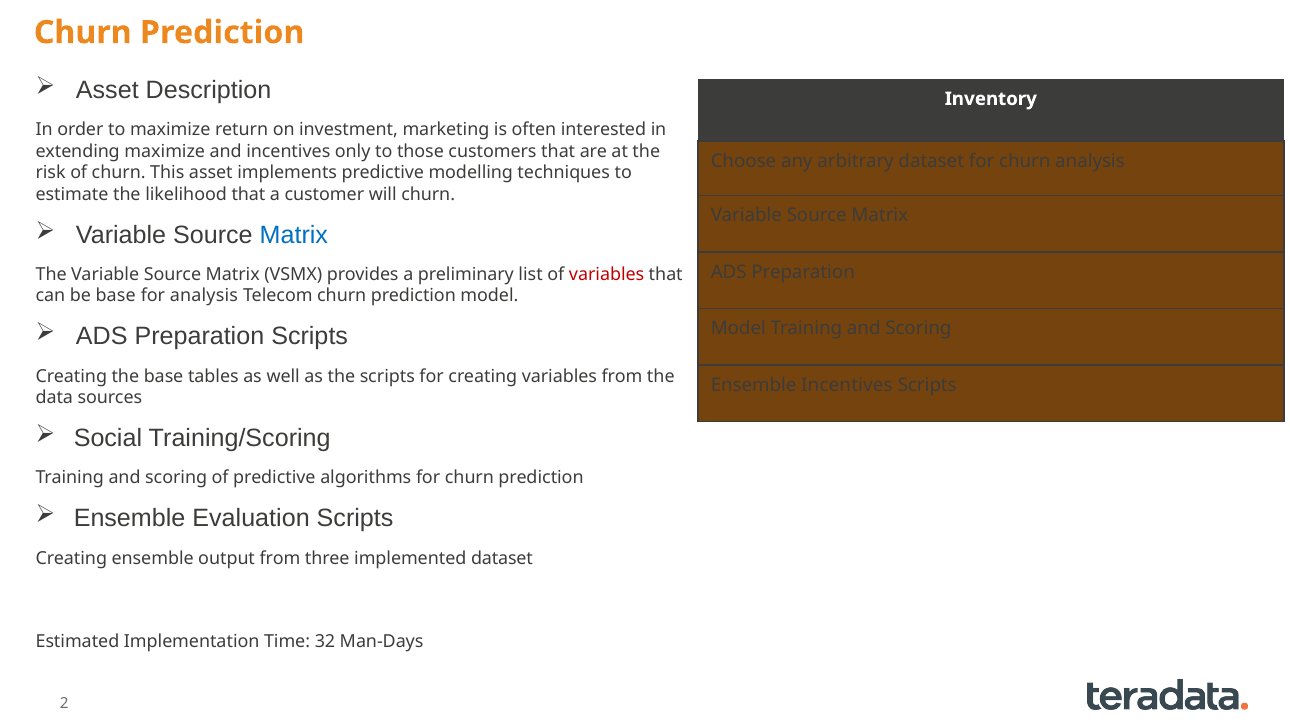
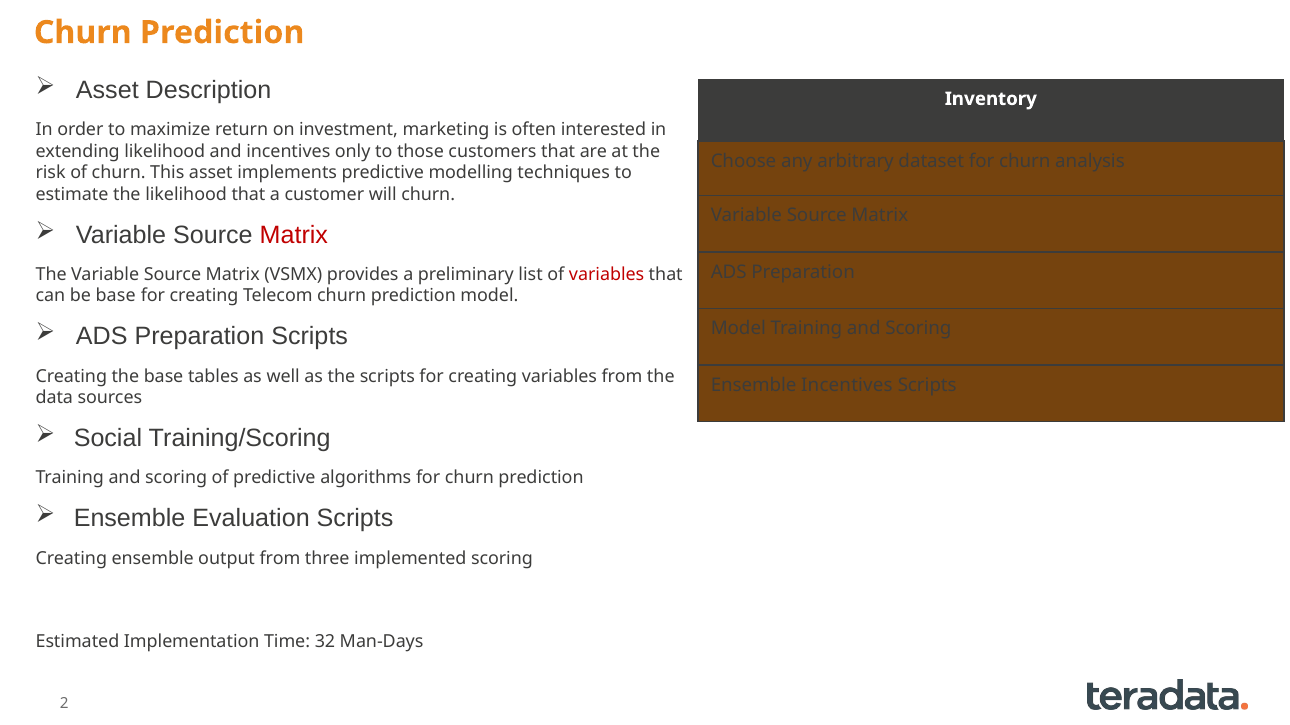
extending maximize: maximize -> likelihood (165, 151)
Matrix colour: blue -> red (294, 235)
analysis: analysis -> creating (204, 296)
implemented dataset: dataset -> scoring (502, 559)
